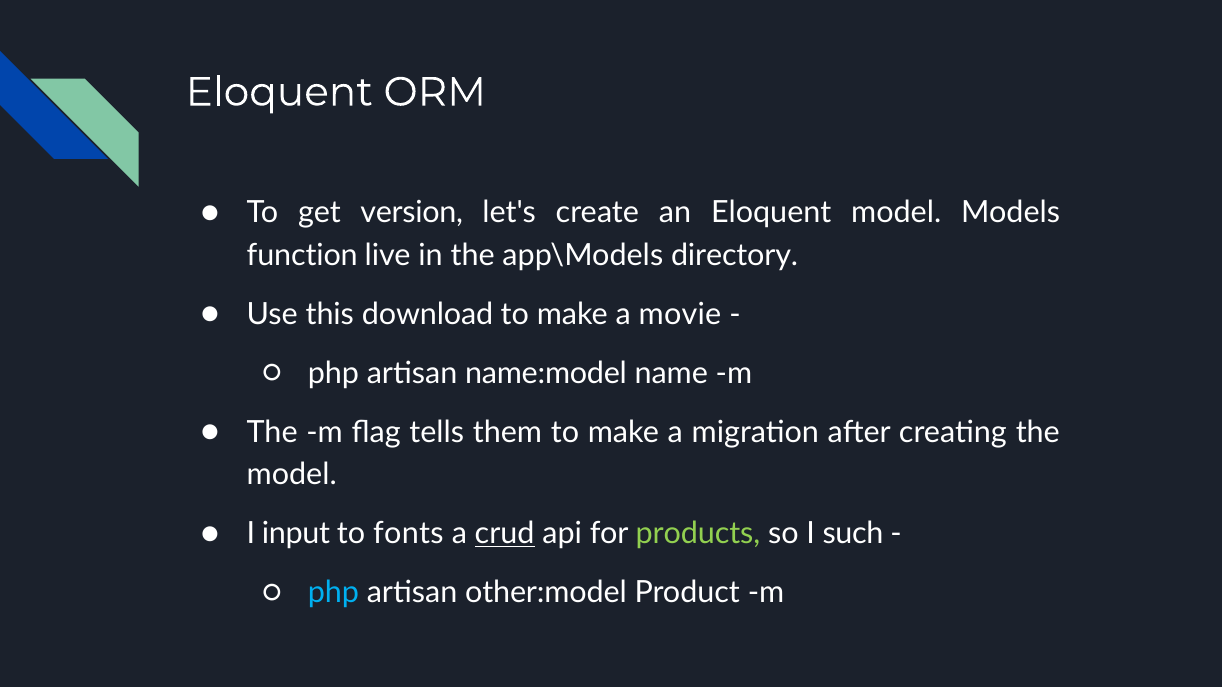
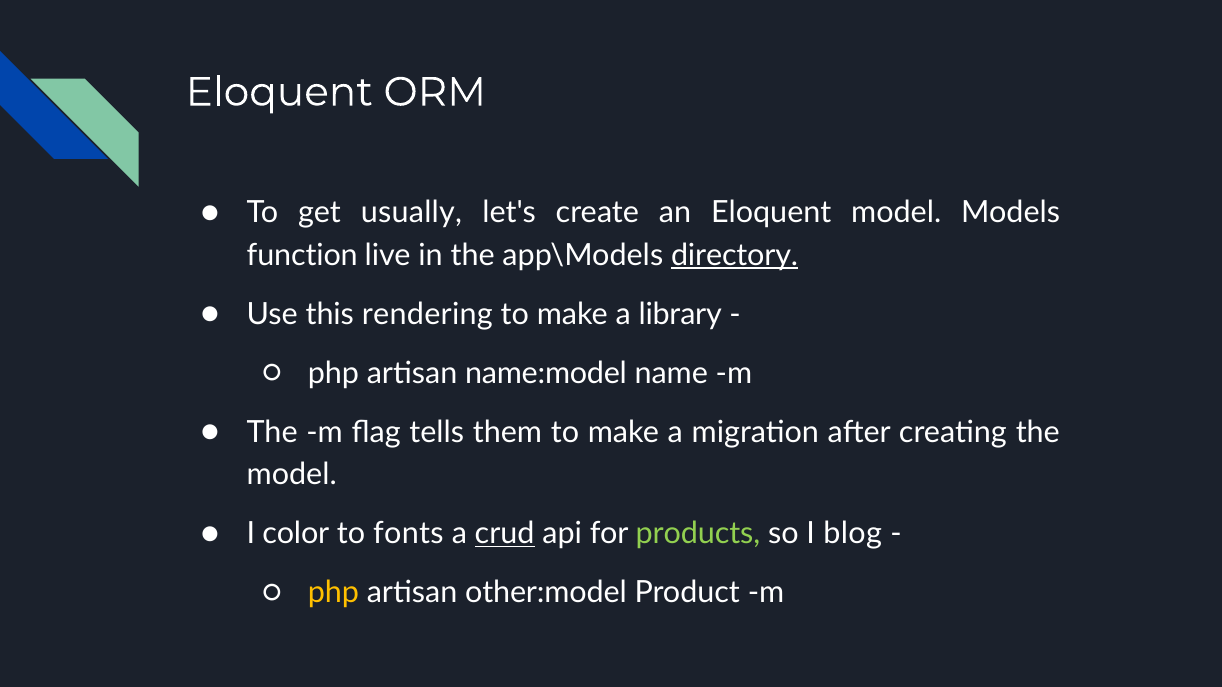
version: version -> usually (411, 213)
directory underline: none -> present (735, 255)
download: download -> rendering (427, 314)
movie: movie -> library (680, 314)
input: input -> color (296, 534)
such: such -> blog (853, 534)
php colour: light blue -> yellow (333, 593)
